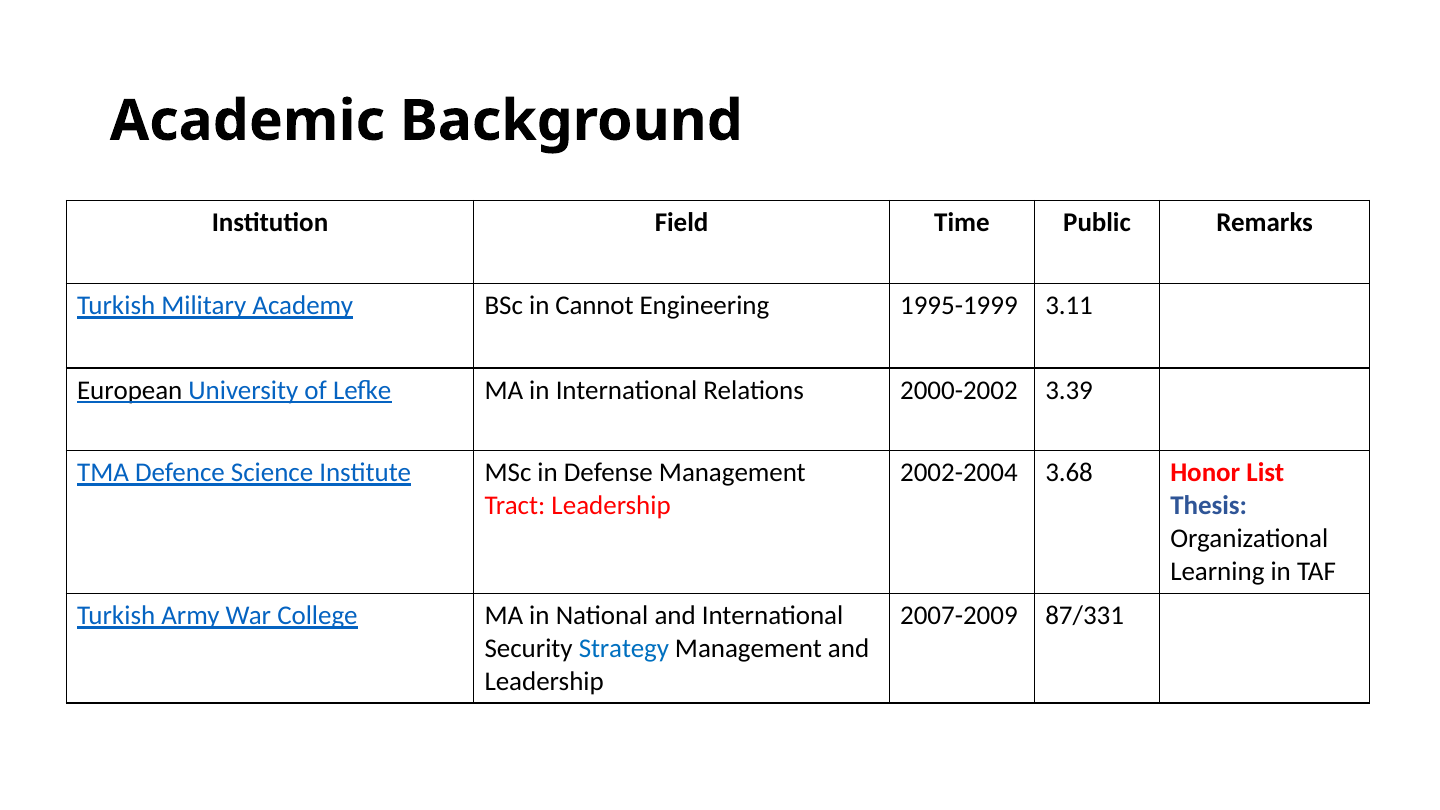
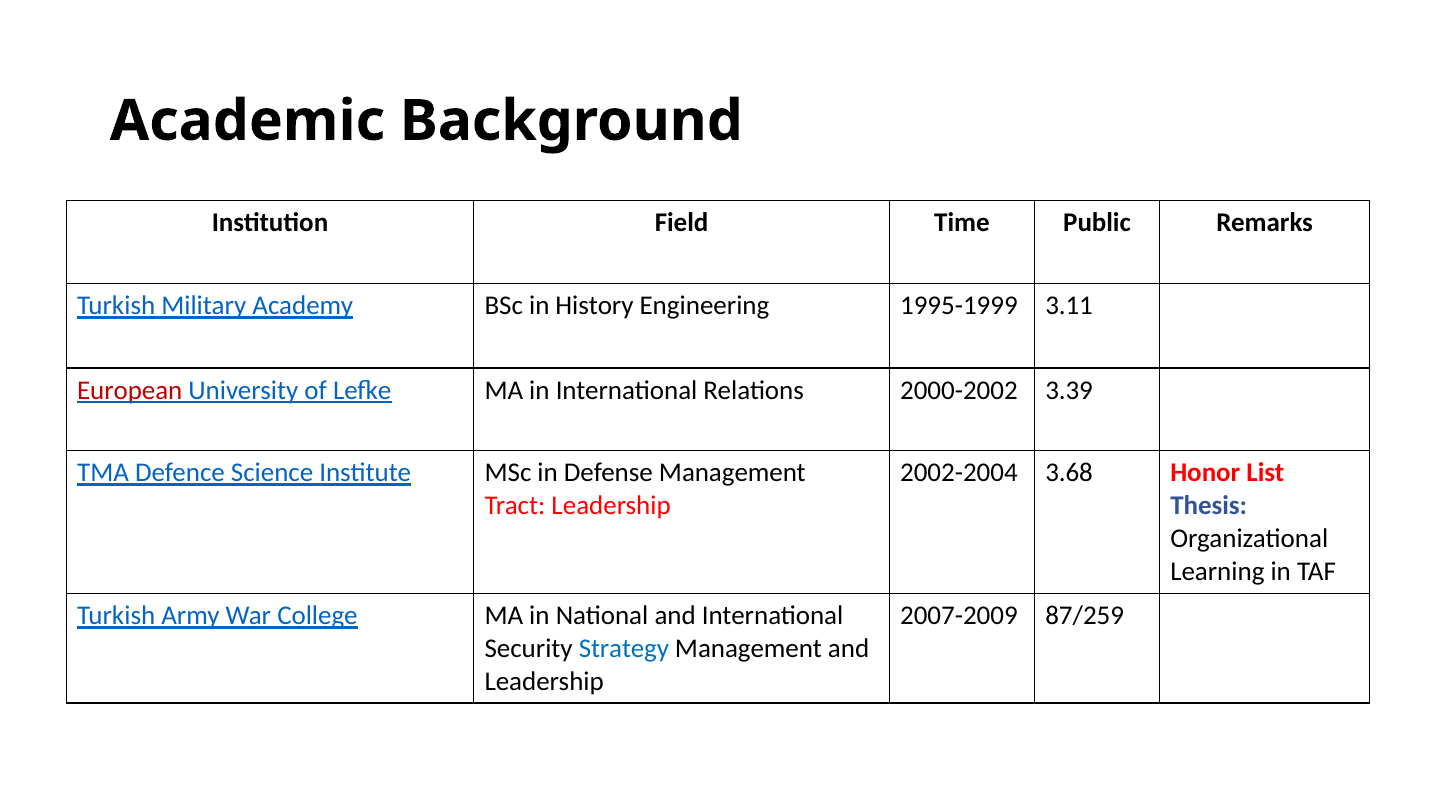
Cannot: Cannot -> History (594, 305)
European colour: black -> red (130, 390)
87/331: 87/331 -> 87/259 (1085, 616)
